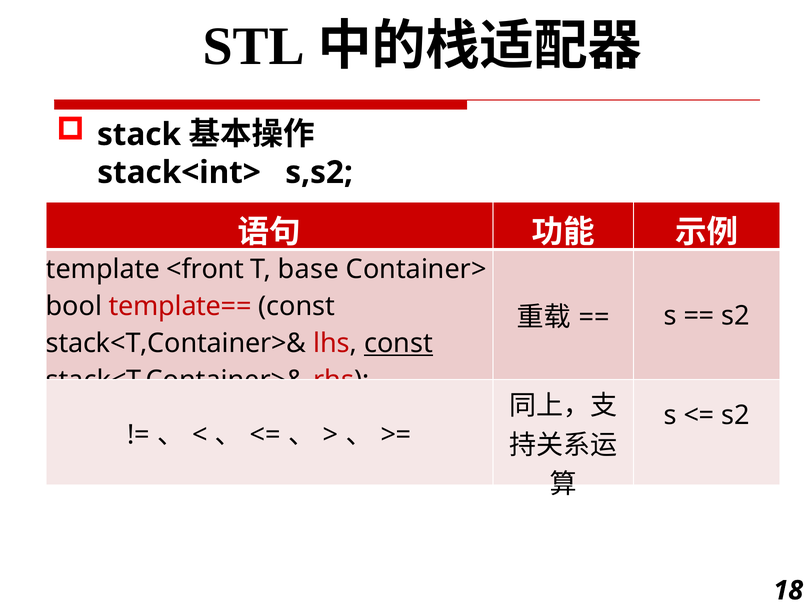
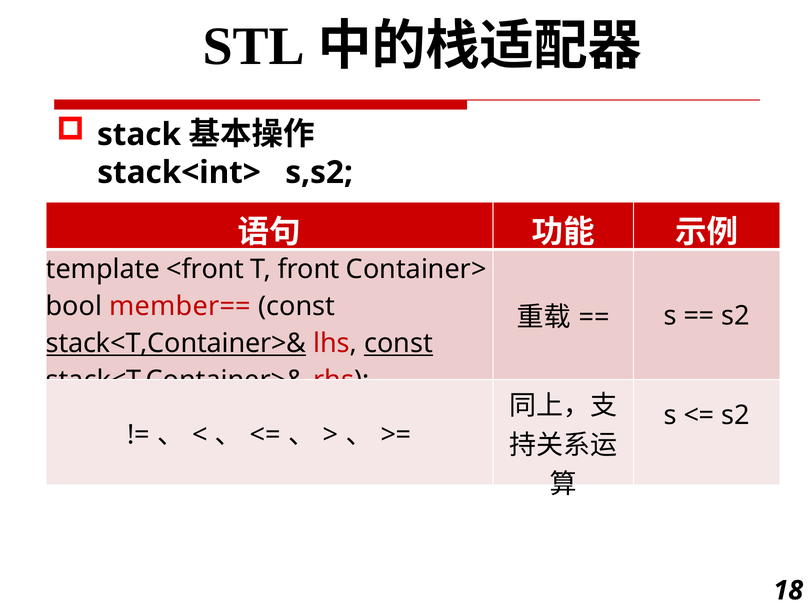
base: base -> front (309, 269)
template==: template== -> member== (180, 306)
stack<T,Container>& underline: none -> present (176, 343)
